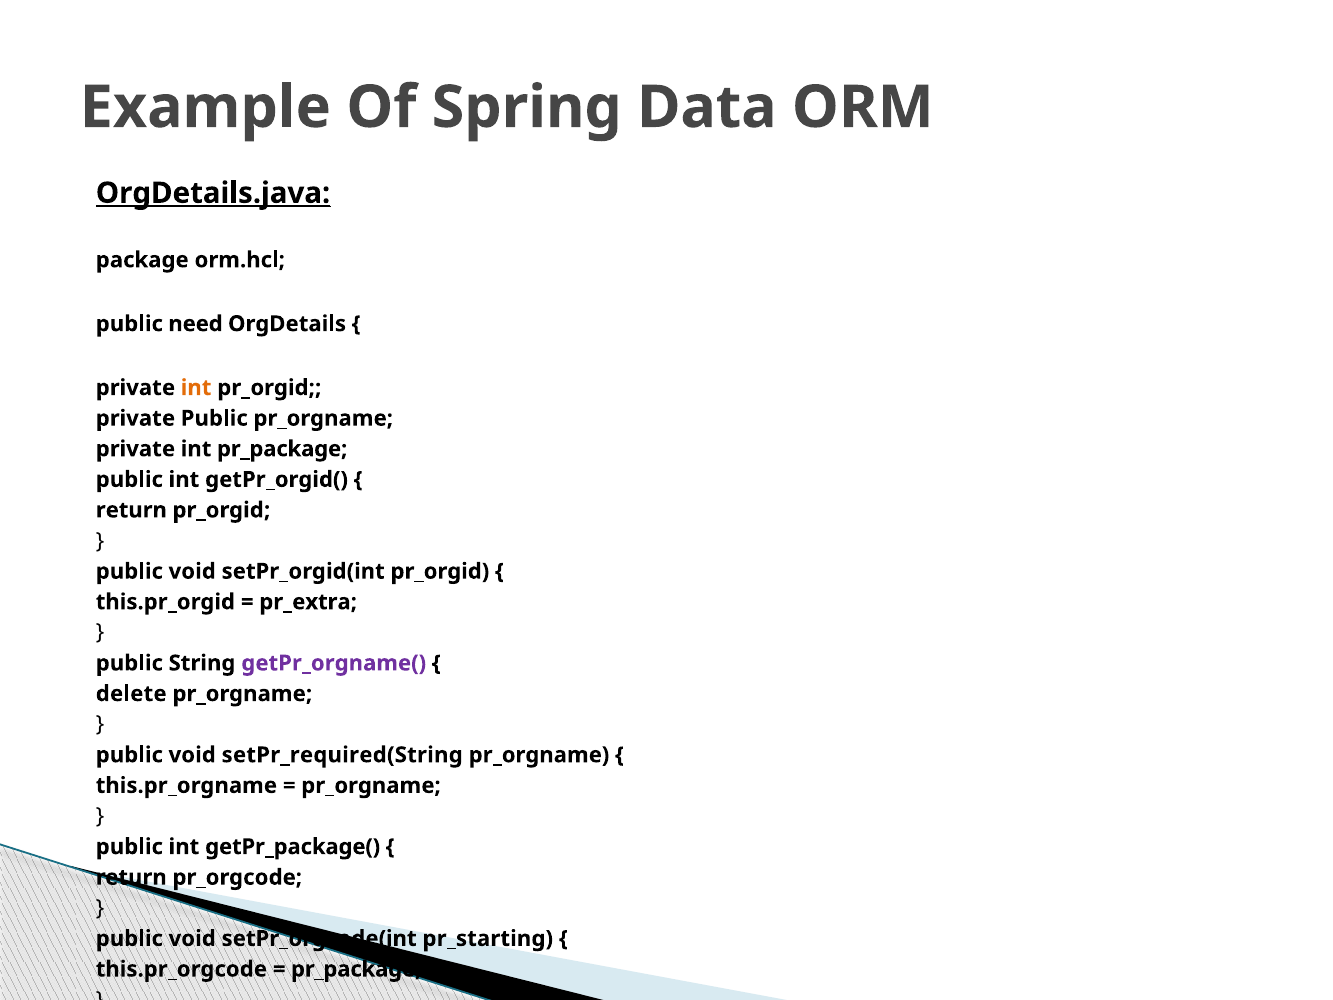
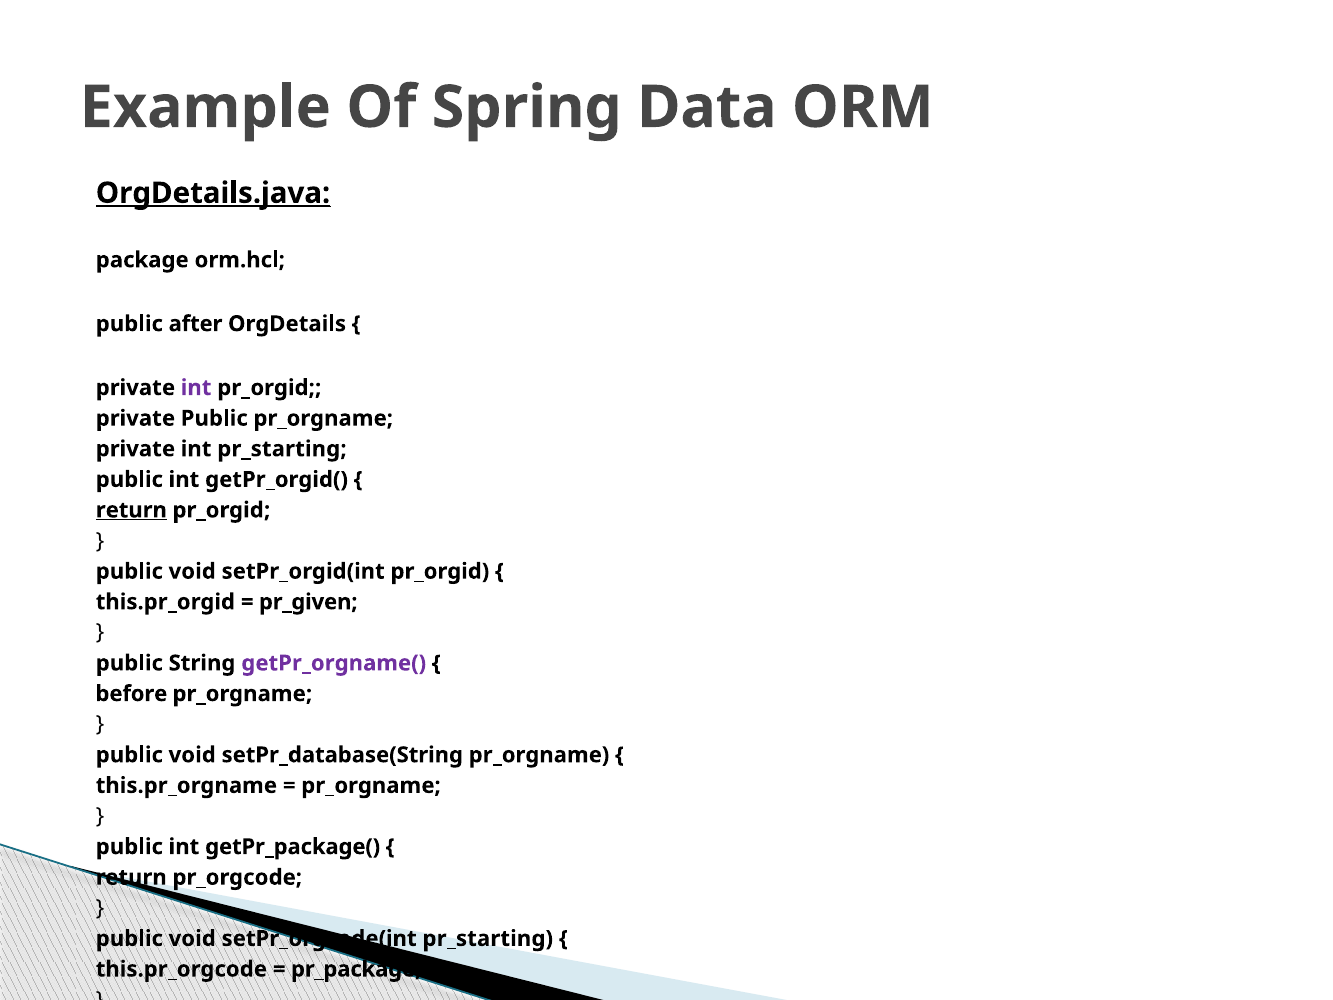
need: need -> after (196, 324)
int colour: orange -> purple (196, 388)
int pr_package: pr_package -> pr_starting (282, 449)
return underline: none -> present (131, 510)
pr_extra: pr_extra -> pr_given (308, 602)
delete: delete -> before (131, 694)
setPr_required(String: setPr_required(String -> setPr_database(String (342, 755)
